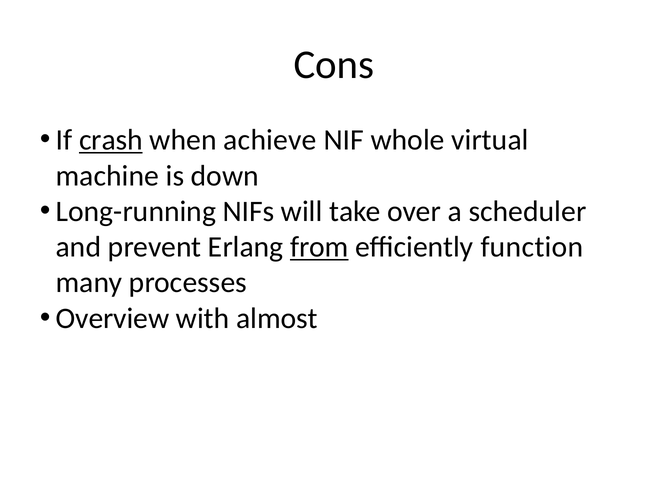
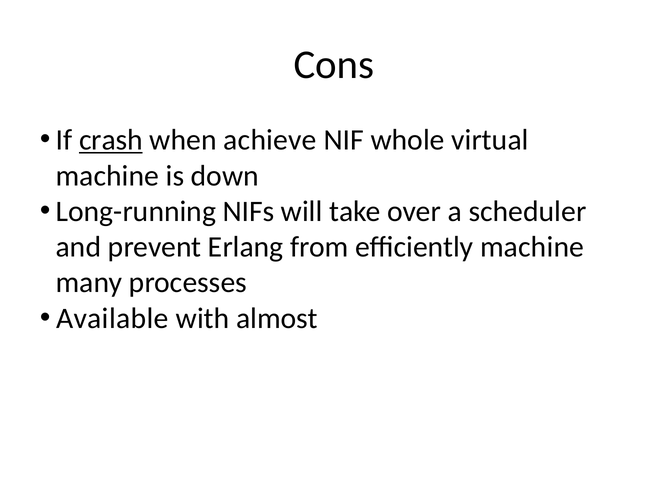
from underline: present -> none (319, 247)
efficiently function: function -> machine (532, 247)
Overview: Overview -> Available (112, 318)
